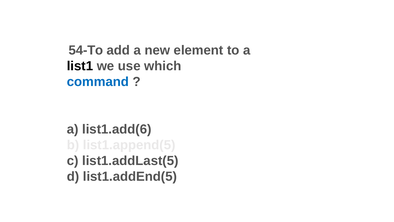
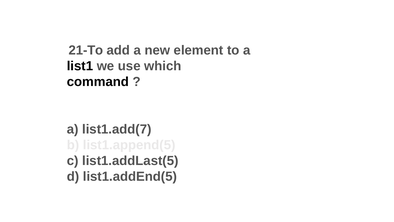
54-To: 54-To -> 21-To (86, 50)
command colour: blue -> black (98, 82)
list1.add(6: list1.add(6 -> list1.add(7 (117, 129)
